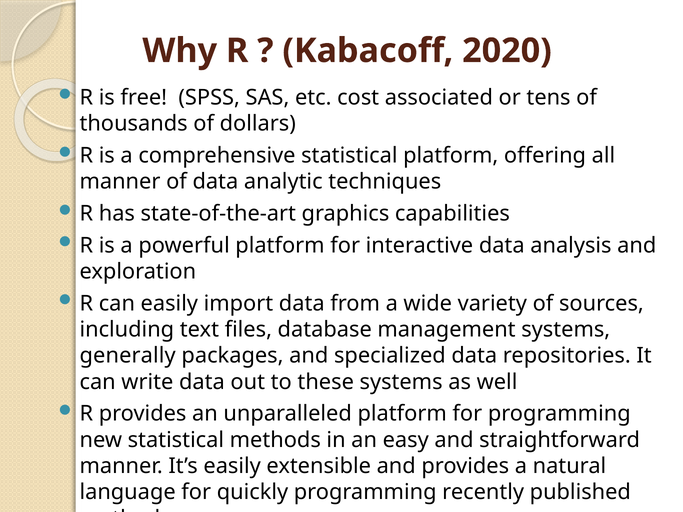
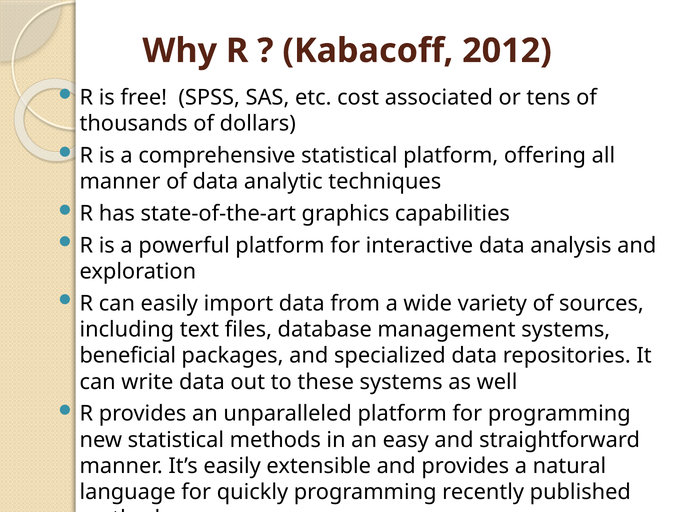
2020: 2020 -> 2012 (507, 51)
generally: generally -> beneficial (128, 356)
